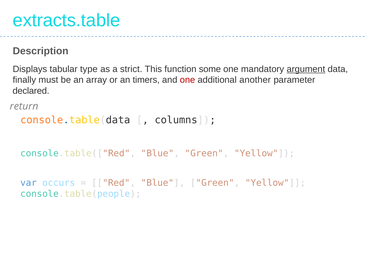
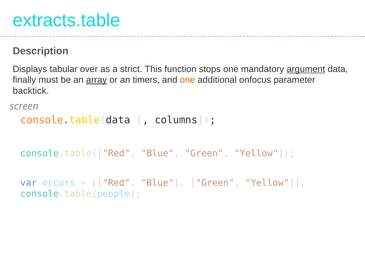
type: type -> over (89, 69)
some: some -> stops (210, 69)
array underline: none -> present (97, 80)
one colour: red -> orange (187, 80)
another: another -> onfocus (255, 80)
declared: declared -> backtick (31, 91)
return: return -> screen (24, 107)
